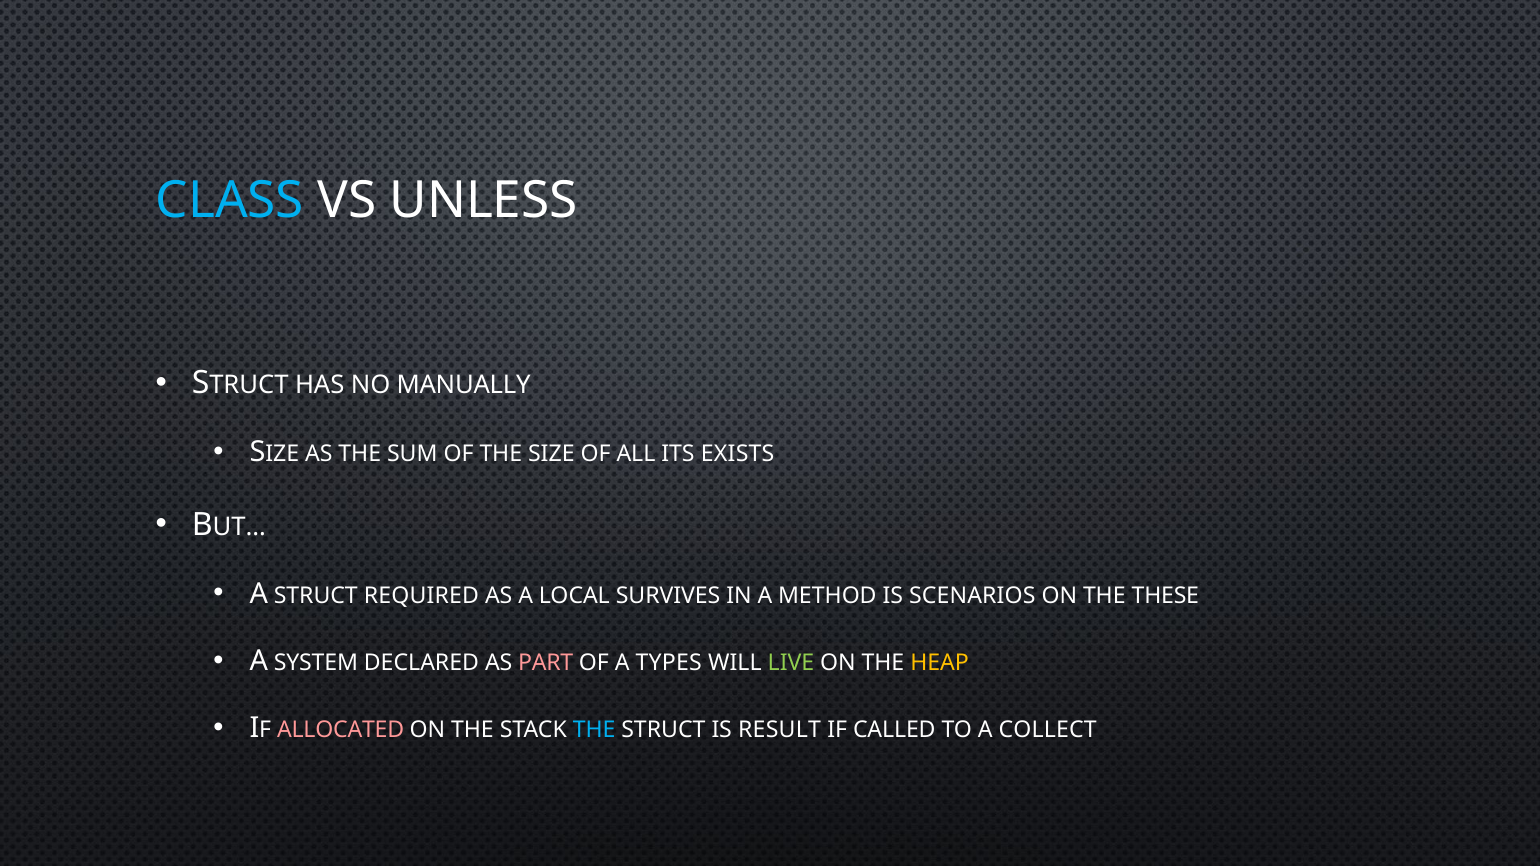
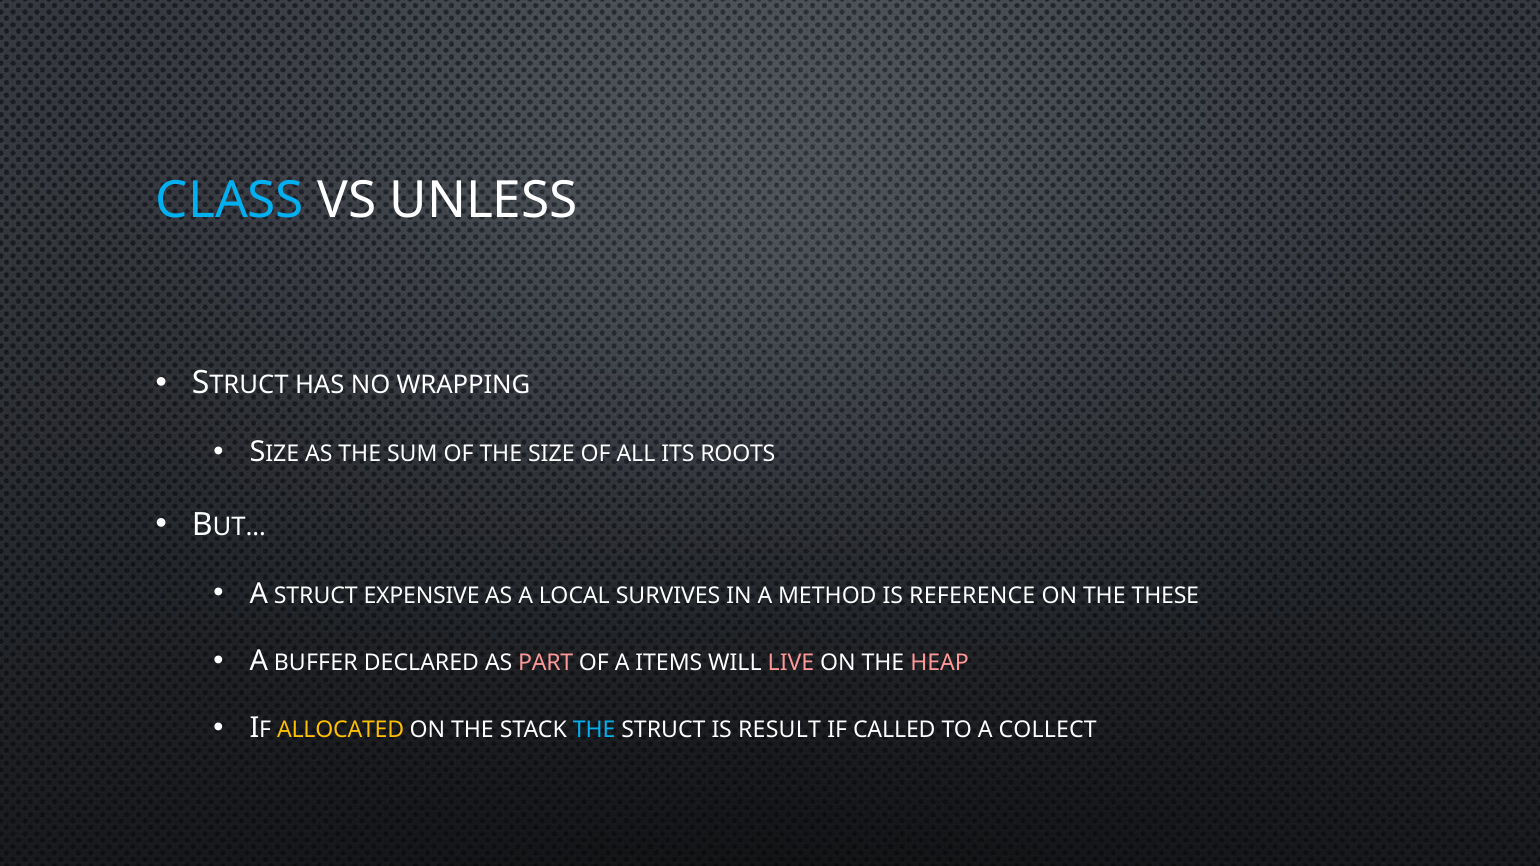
MANUALLY: MANUALLY -> WRAPPING (464, 386)
EXISTS: EXISTS -> ROOTS (738, 454)
REQUIRED: REQUIRED -> EXPENSIVE (422, 596)
SCENARIOS: SCENARIOS -> REFERENCE (972, 596)
SYSTEM: SYSTEM -> BUFFER (316, 663)
TYPES: TYPES -> ITEMS (669, 663)
LIVE colour: light green -> pink (791, 663)
HEAP colour: yellow -> pink (940, 663)
ALLOCATED colour: pink -> yellow (341, 731)
